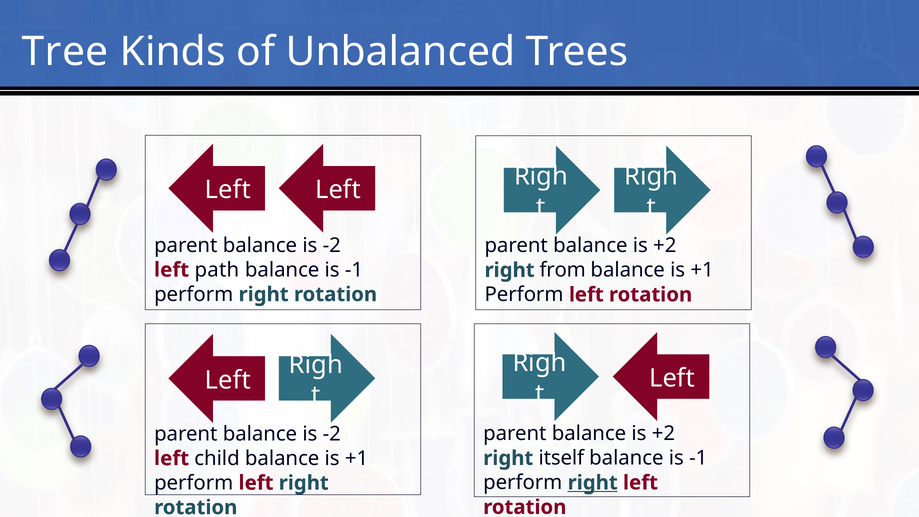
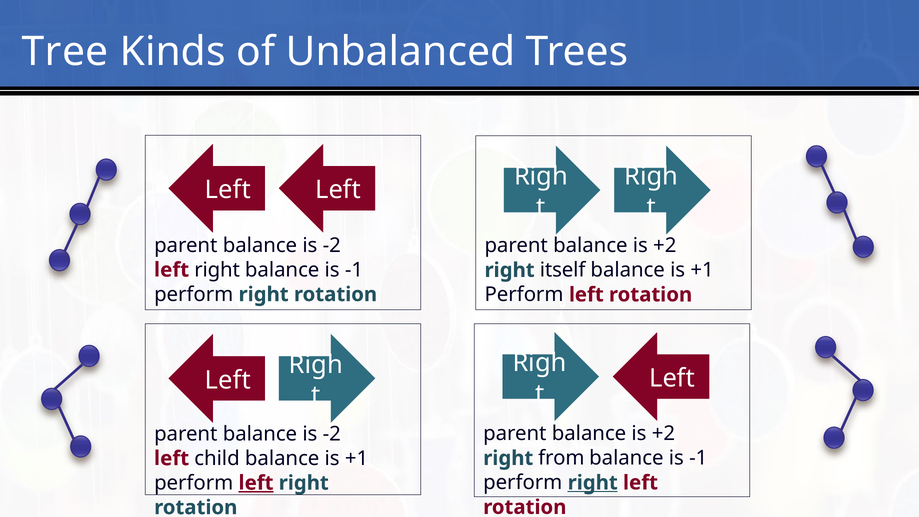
path: path -> right (217, 270)
from: from -> itself (563, 270)
itself: itself -> from (561, 458)
left underline: none -> present (256, 483)
